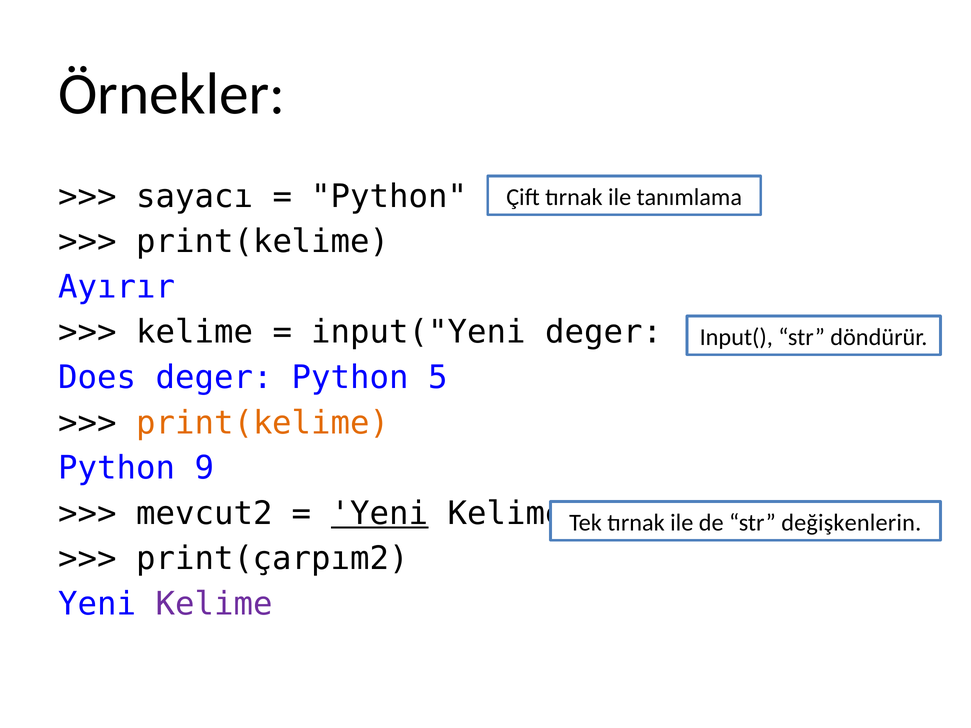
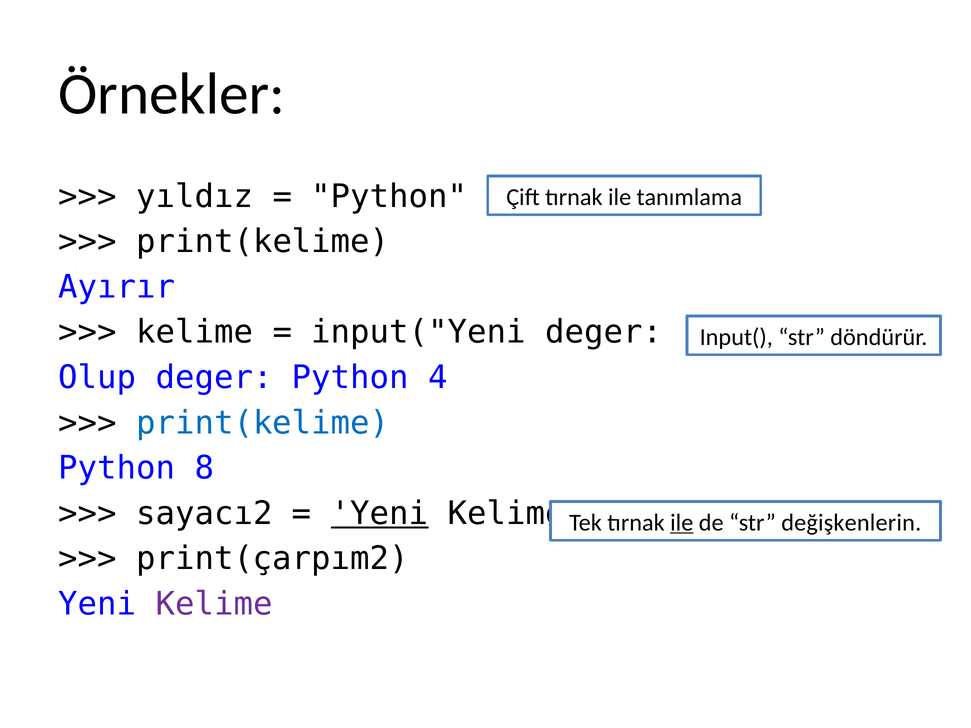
sayacı: sayacı -> yıldız (195, 196)
Does: Does -> Olup (97, 378)
5: 5 -> 4 (438, 378)
print(kelime colour: orange -> blue (263, 423)
9: 9 -> 8 (204, 468)
mevcut2: mevcut2 -> sayacı2 (204, 514)
ile underline: none -> present (682, 523)
